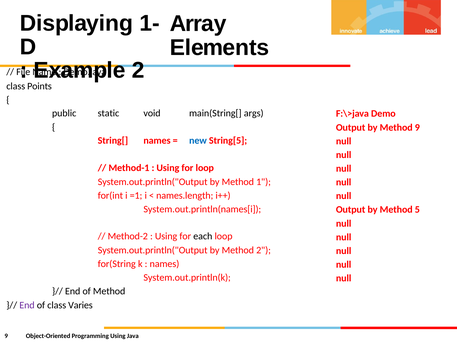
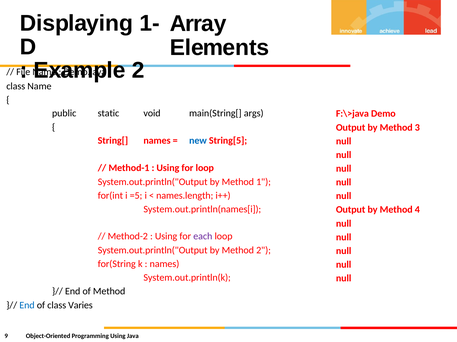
class Points: Points -> Name (39, 86)
Method 9: 9 -> 3 (417, 128)
=1: =1 -> =5 (136, 196)
5: 5 -> 4 (417, 210)
each colour: black -> purple (203, 237)
End colour: purple -> blue (27, 306)
